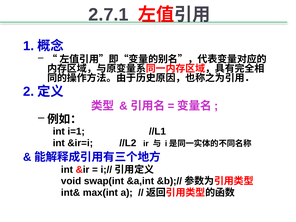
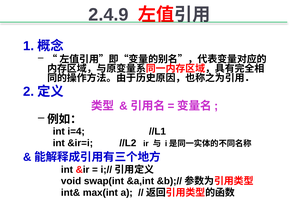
2.7.1: 2.7.1 -> 2.4.9 (108, 15)
i=1: i=1 -> i=4 (76, 132)
